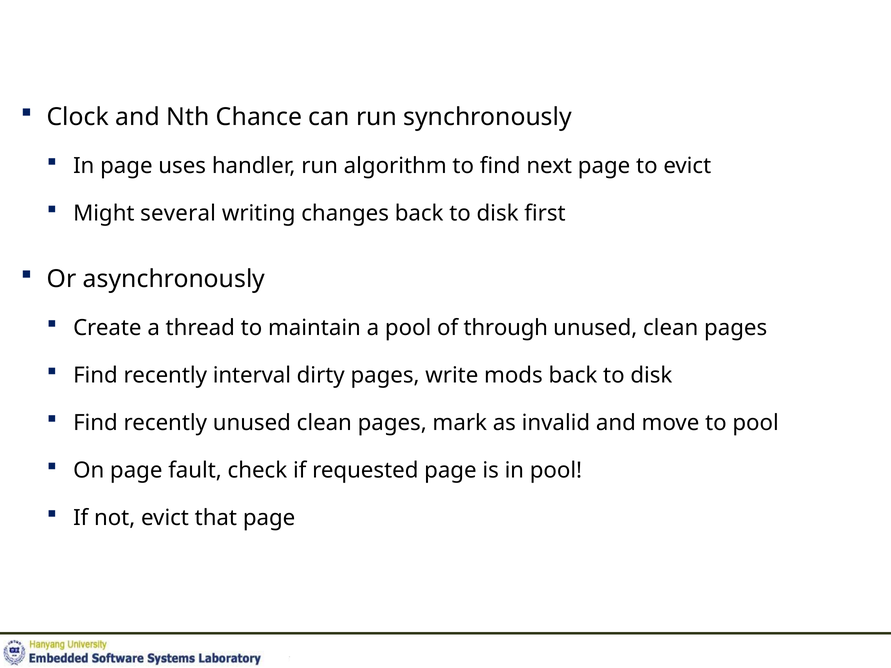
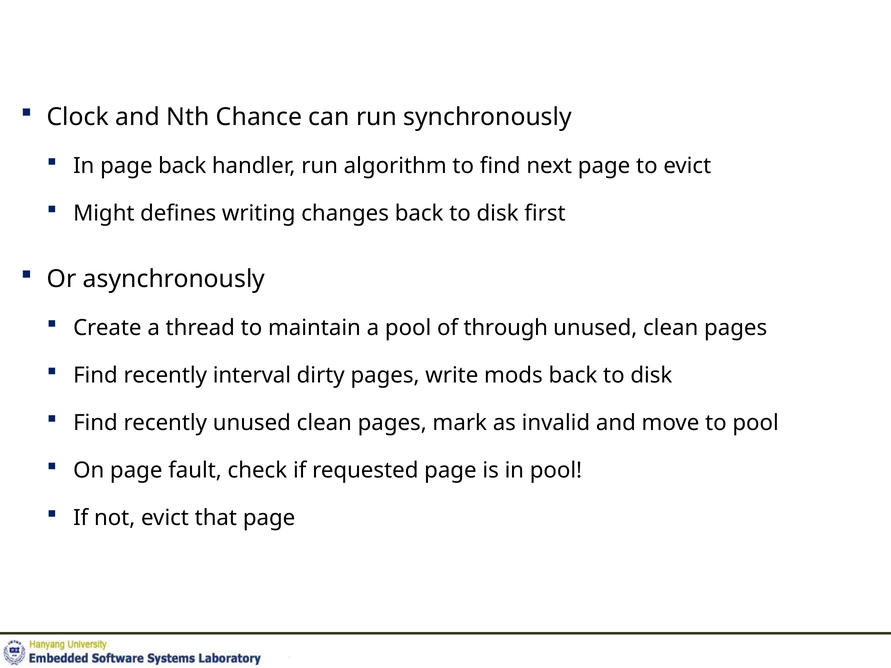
page uses: uses -> back (182, 166)
several: several -> defines (178, 214)
